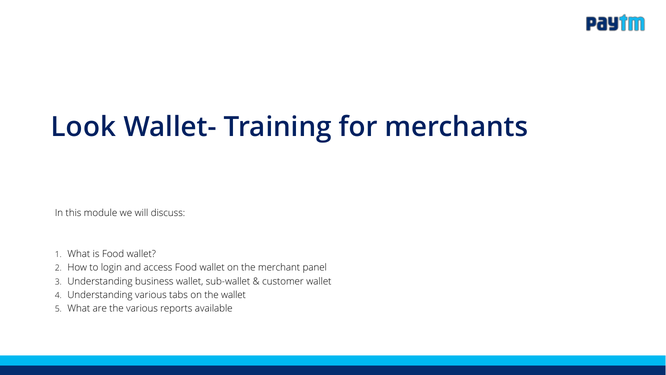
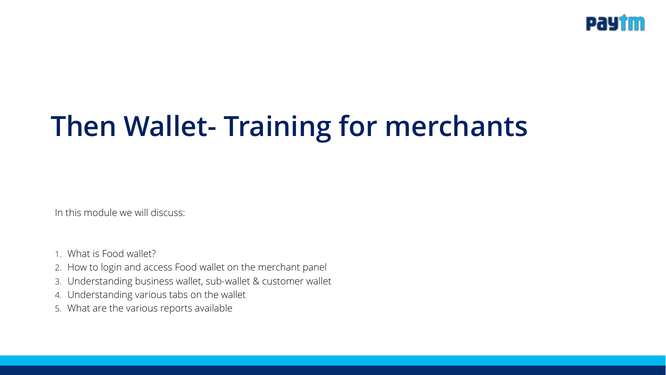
Look: Look -> Then (84, 127)
